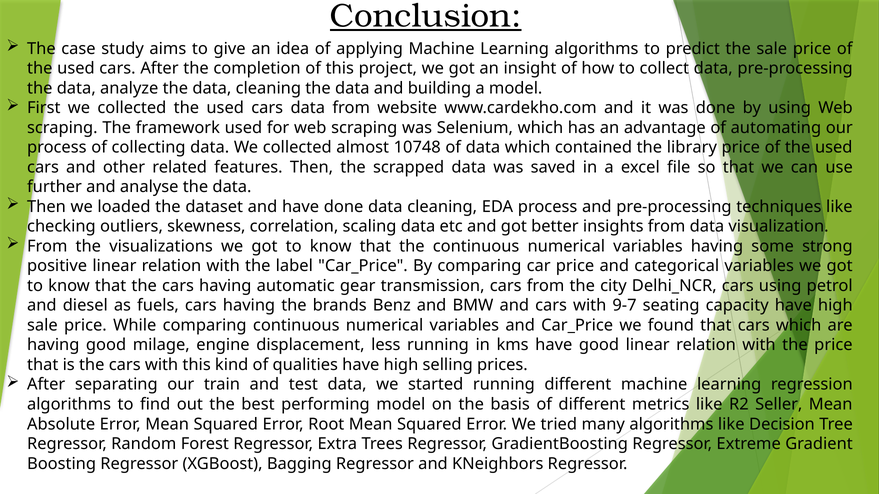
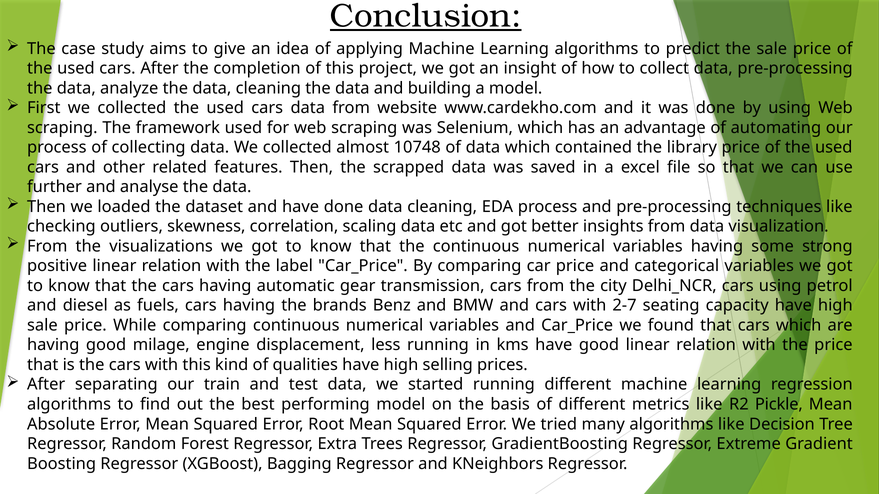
9-7: 9-7 -> 2-7 (625, 306)
Seller: Seller -> Pickle (779, 405)
